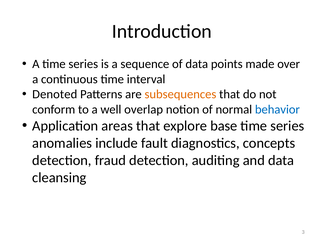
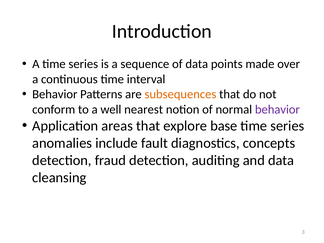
Denoted: Denoted -> Behavior (55, 94)
overlap: overlap -> nearest (144, 109)
behavior colour: blue -> purple (277, 109)
